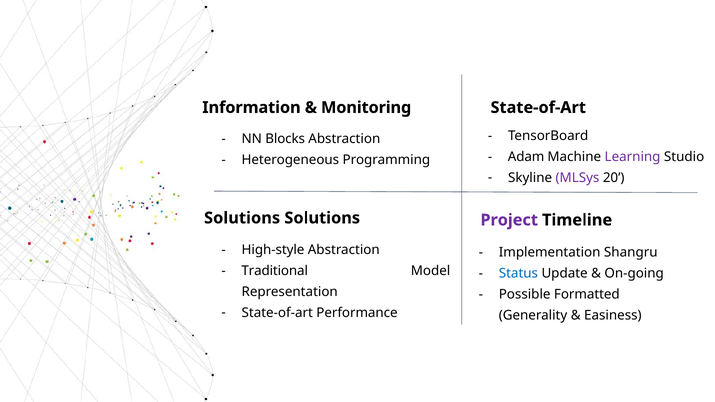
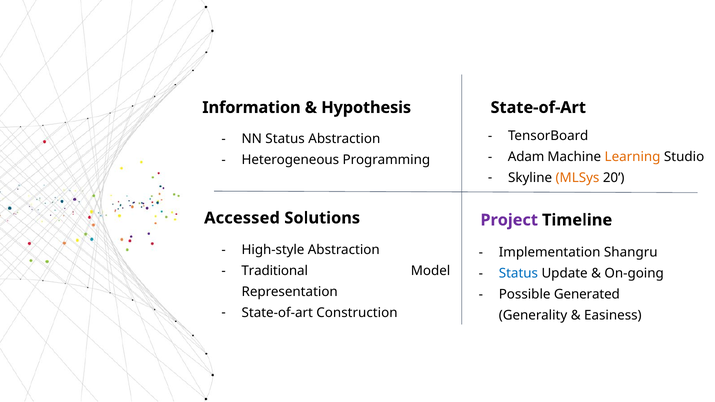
Monitoring: Monitoring -> Hypothesis (366, 108)
NN Blocks: Blocks -> Status (285, 139)
Learning colour: purple -> orange (633, 157)
MLSys colour: purple -> orange (577, 178)
Solutions: Solutions -> Accessed (242, 218)
Formatted: Formatted -> Generated (587, 294)
Performance: Performance -> Construction (357, 313)
